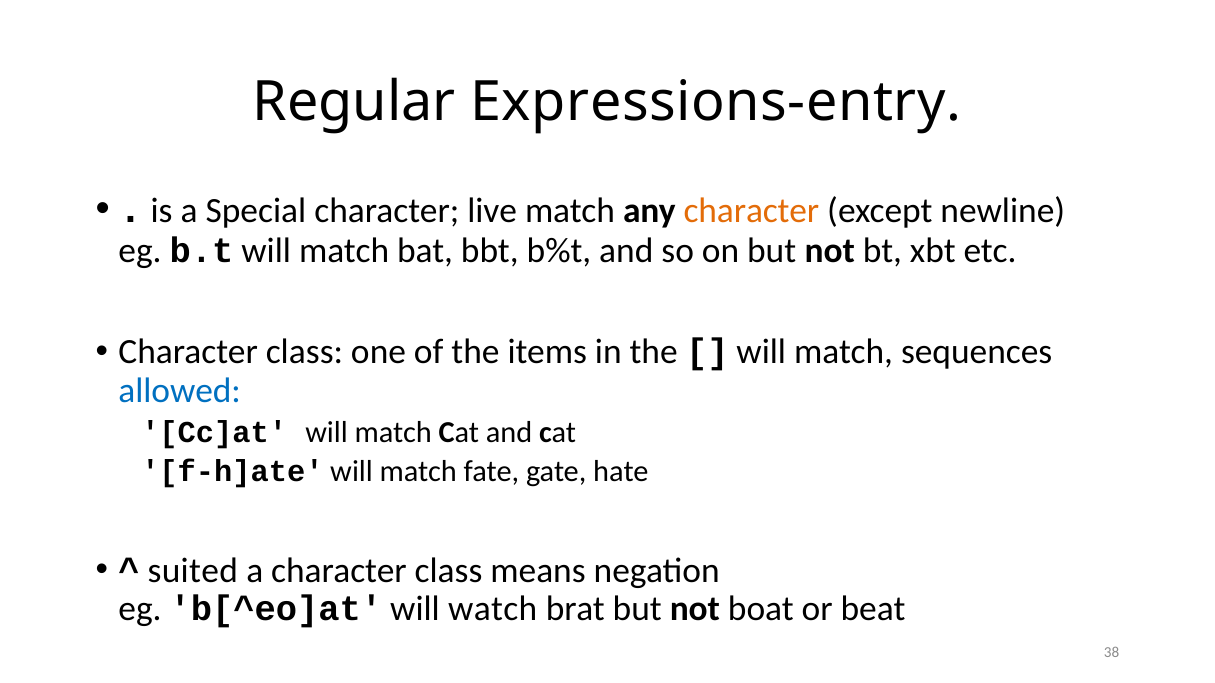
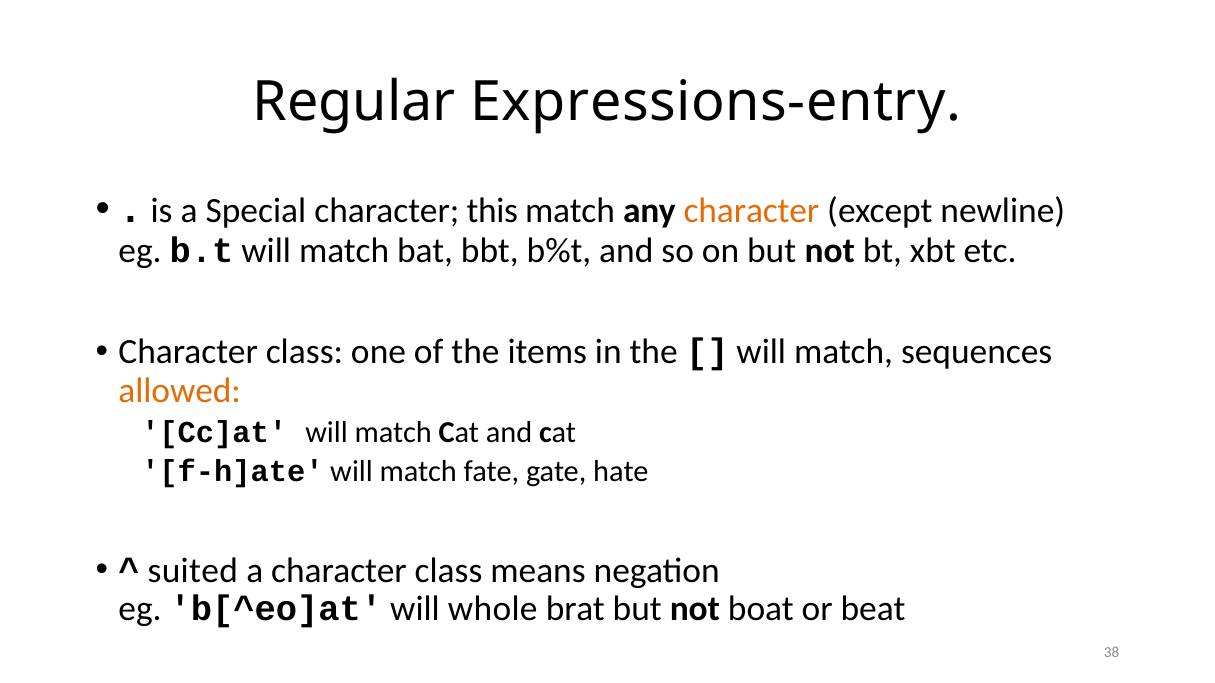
live: live -> this (492, 211)
allowed colour: blue -> orange (180, 391)
watch: watch -> whole (493, 609)
